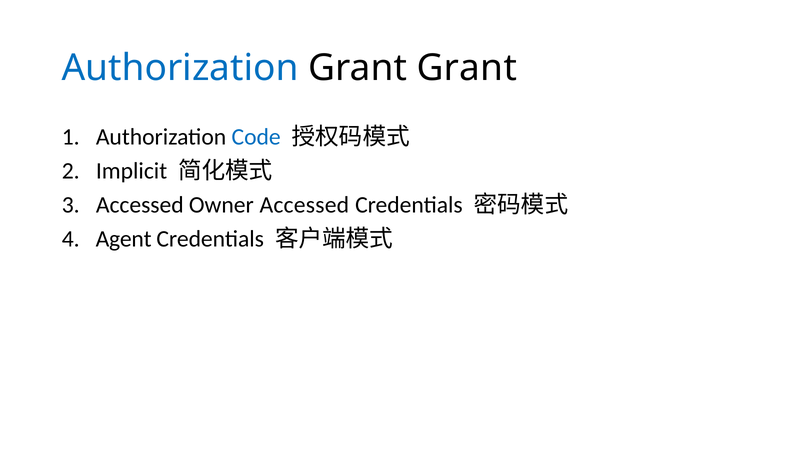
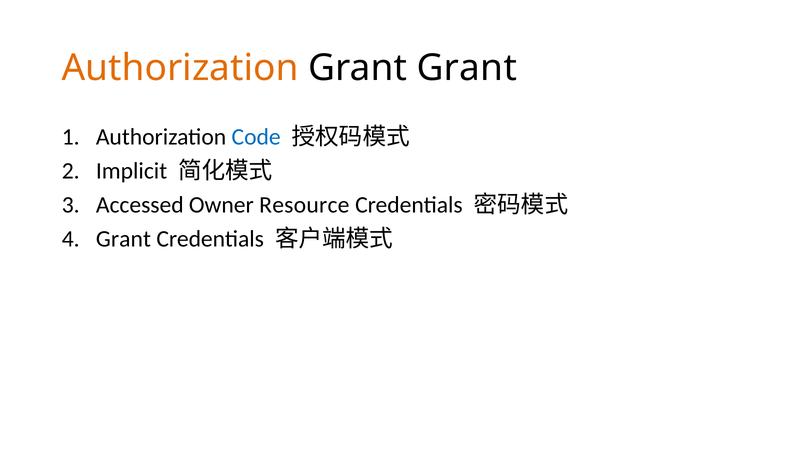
Authorization colour: blue -> orange (180, 68)
Owner Accessed: Accessed -> Resource (304, 205)
Agent: Agent -> Grant (123, 239)
